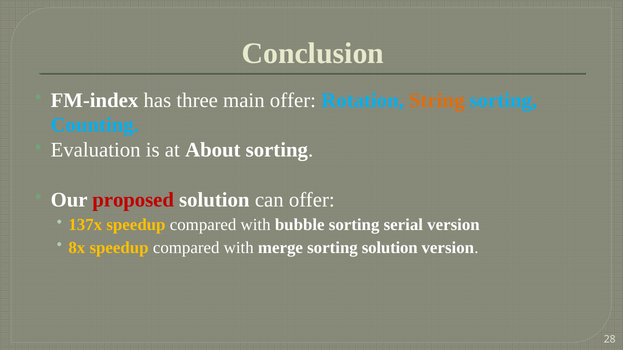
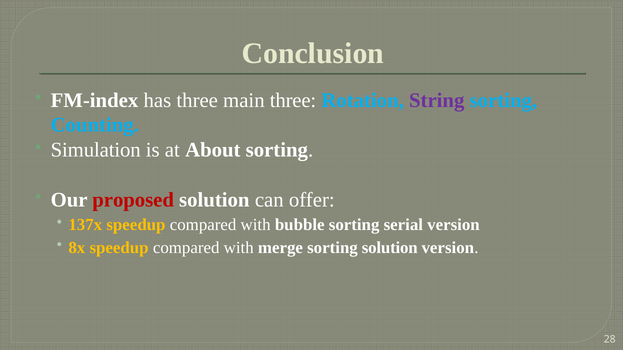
main offer: offer -> three (293, 100)
String colour: orange -> purple (437, 100)
Evaluation: Evaluation -> Simulation (96, 150)
